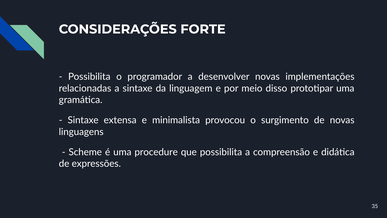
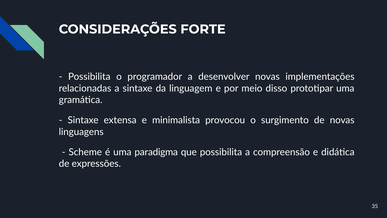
procedure: procedure -> paradigma (156, 152)
